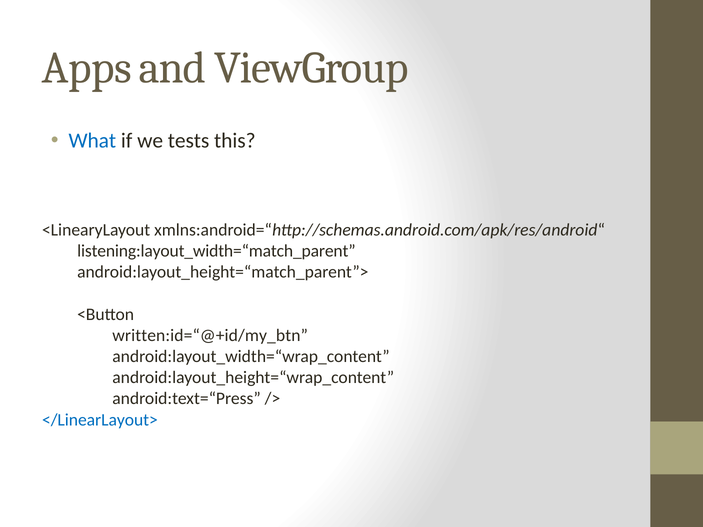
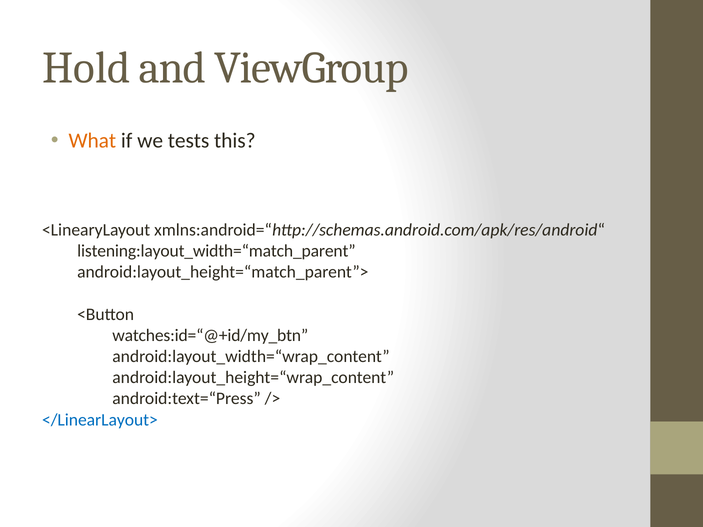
Apps: Apps -> Hold (86, 68)
What colour: blue -> orange (92, 141)
written:id=“@+id/my_btn: written:id=“@+id/my_btn -> watches:id=“@+id/my_btn (210, 336)
